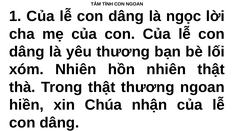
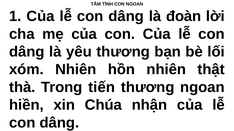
ngọc: ngọc -> đoàn (184, 16)
Trong thật: thật -> tiến (102, 88)
